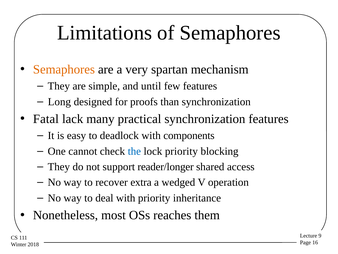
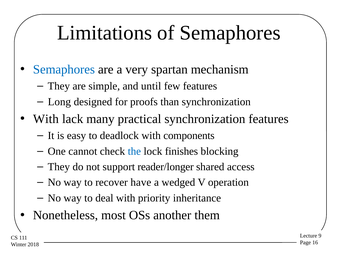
Semaphores colour: orange -> blue (64, 69)
Fatal: Fatal -> With (46, 119)
lock priority: priority -> finishes (181, 151)
extra: extra -> have (141, 182)
reaches: reaches -> another (172, 215)
